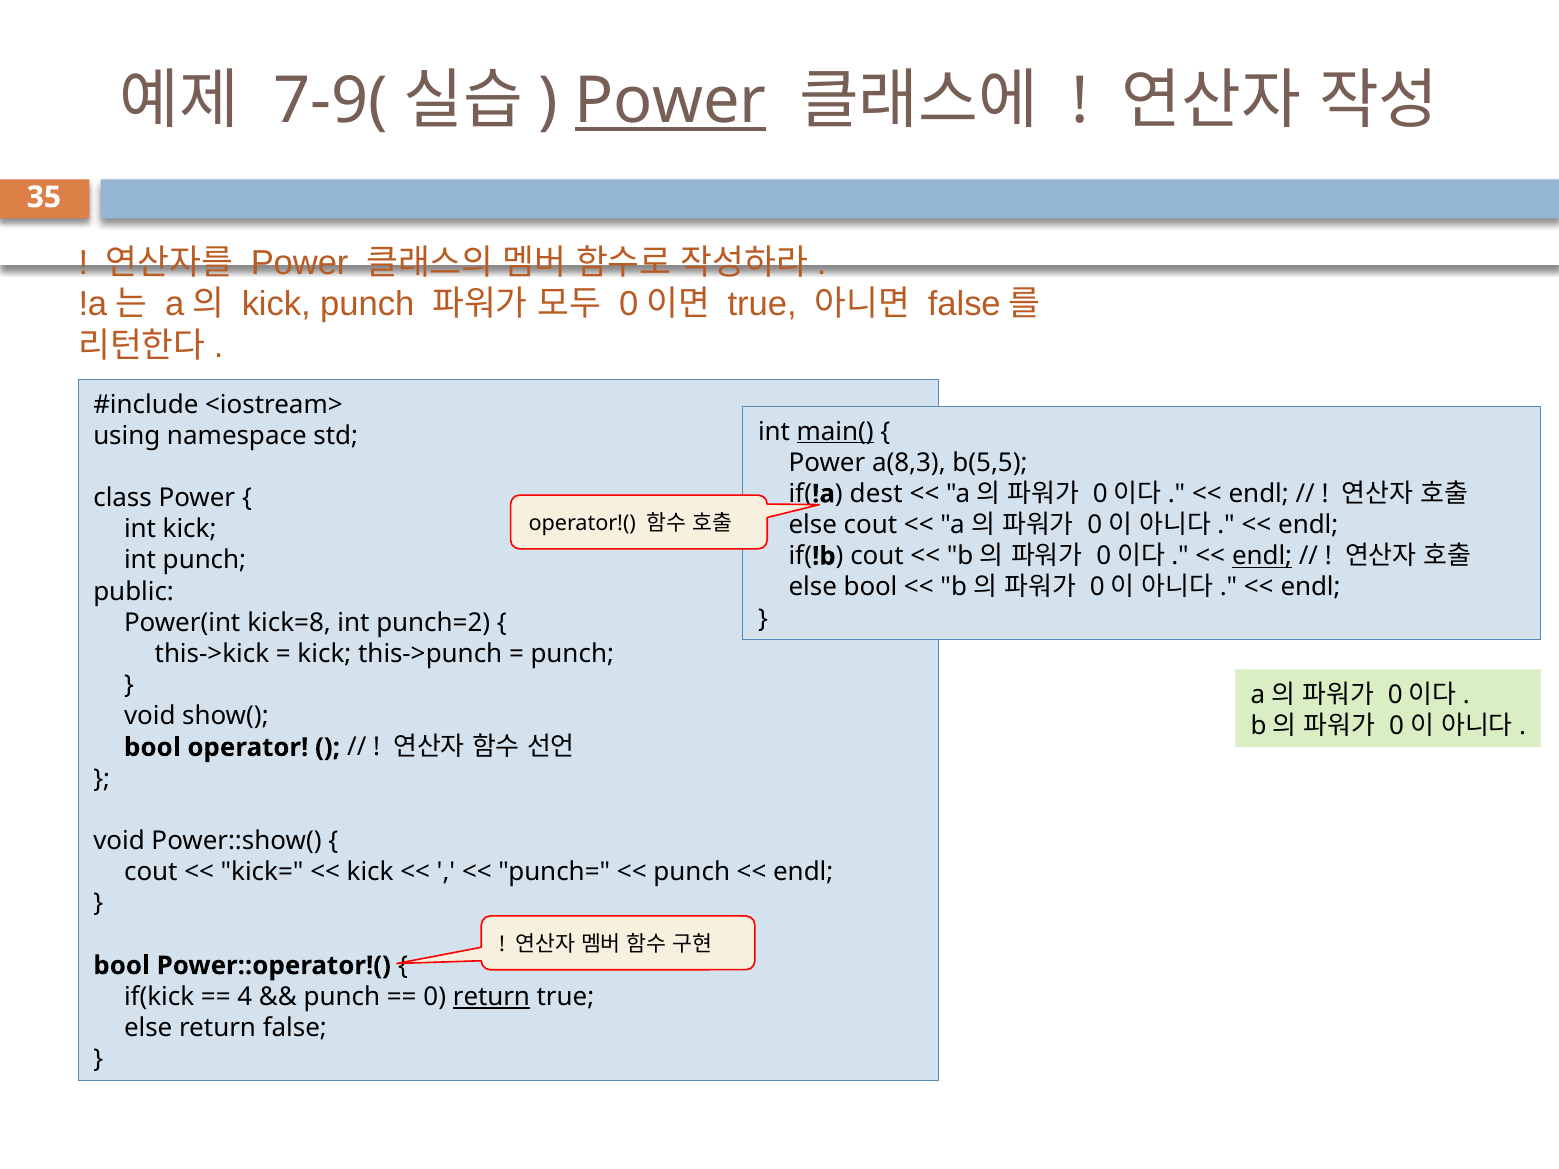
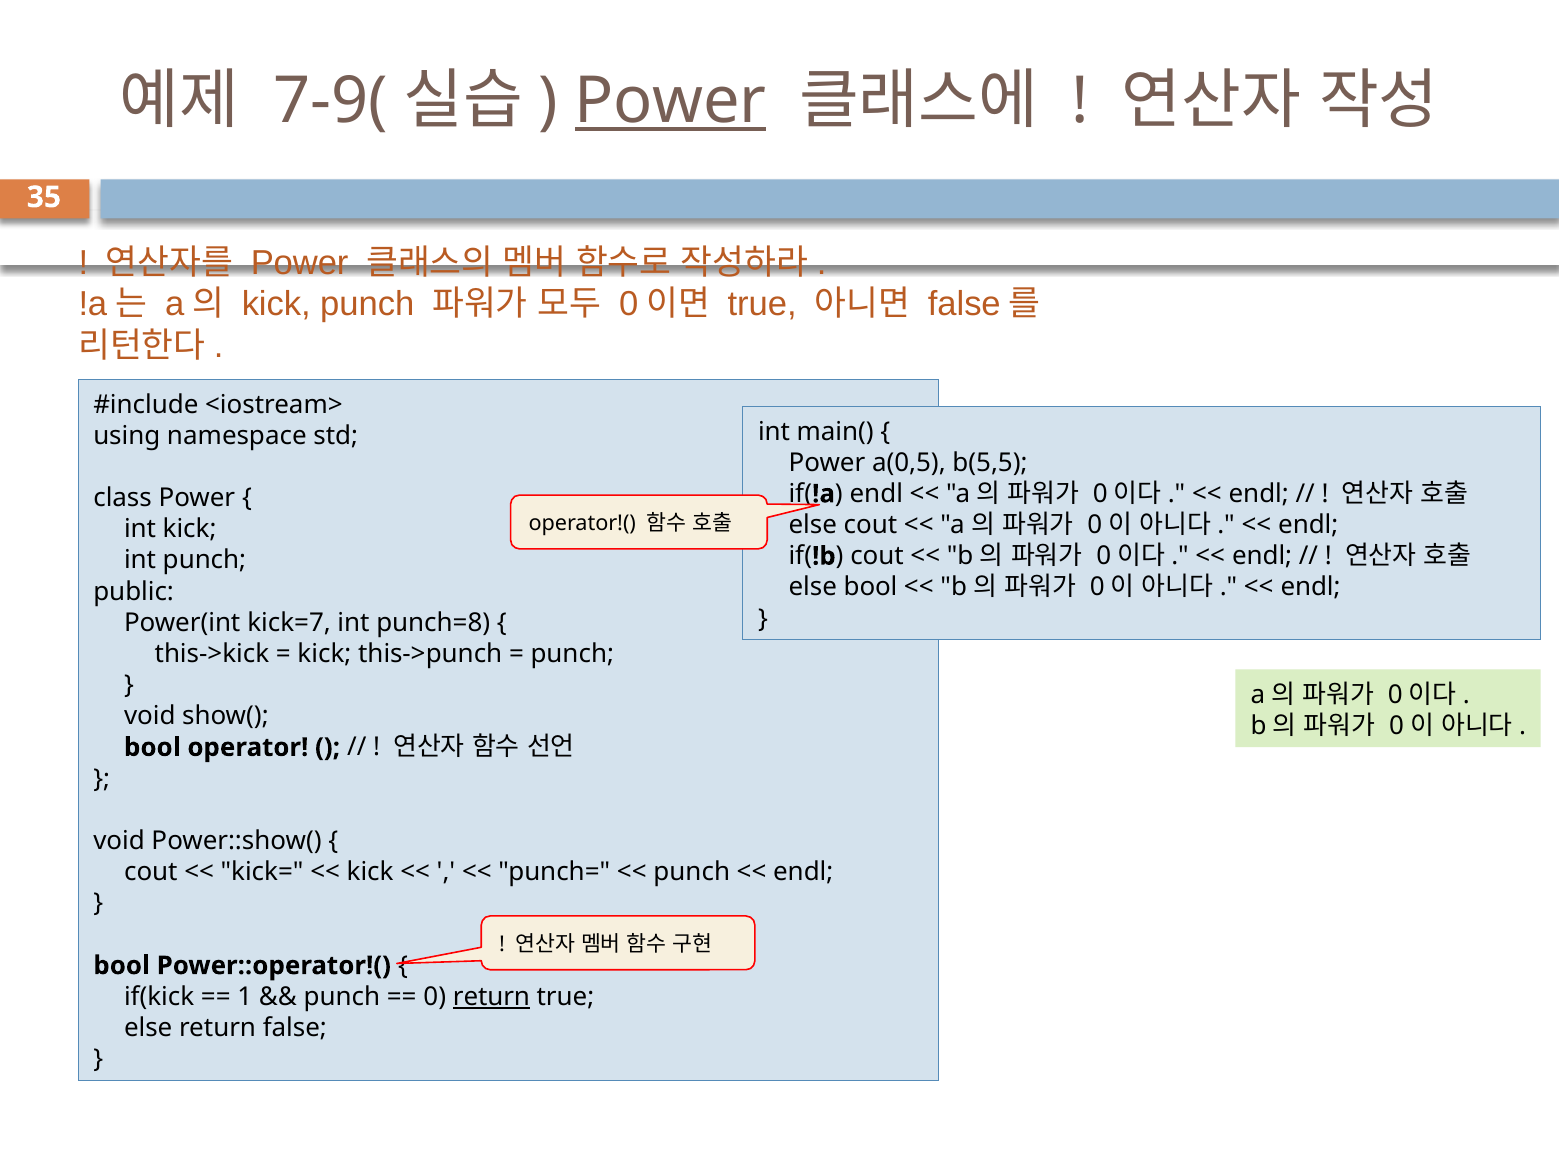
main( underline: present -> none (835, 432)
a(8,3: a(8,3 -> a(0,5 (909, 463)
dest: dest -> endl (876, 494)
endl underline: present -> none (1262, 556)
kick=8: kick=8 -> kick=7 (289, 623)
punch=2: punch=2 -> punch=8 (433, 623)
4: 4 -> 1 (245, 997)
